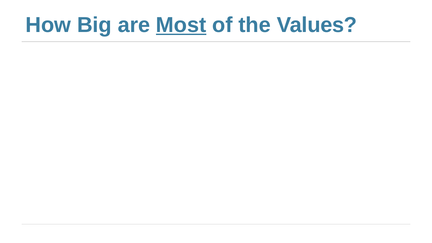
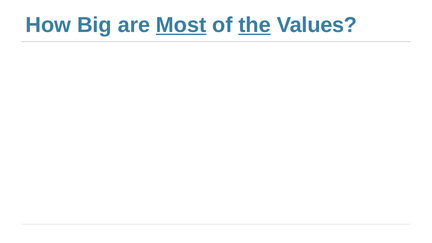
the underline: none -> present (255, 25)
